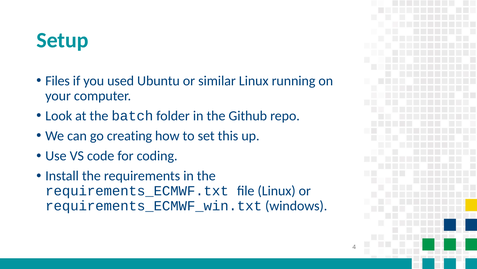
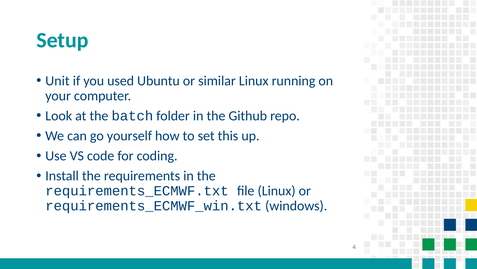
Files: Files -> Unit (57, 81)
creating: creating -> yourself (129, 136)
